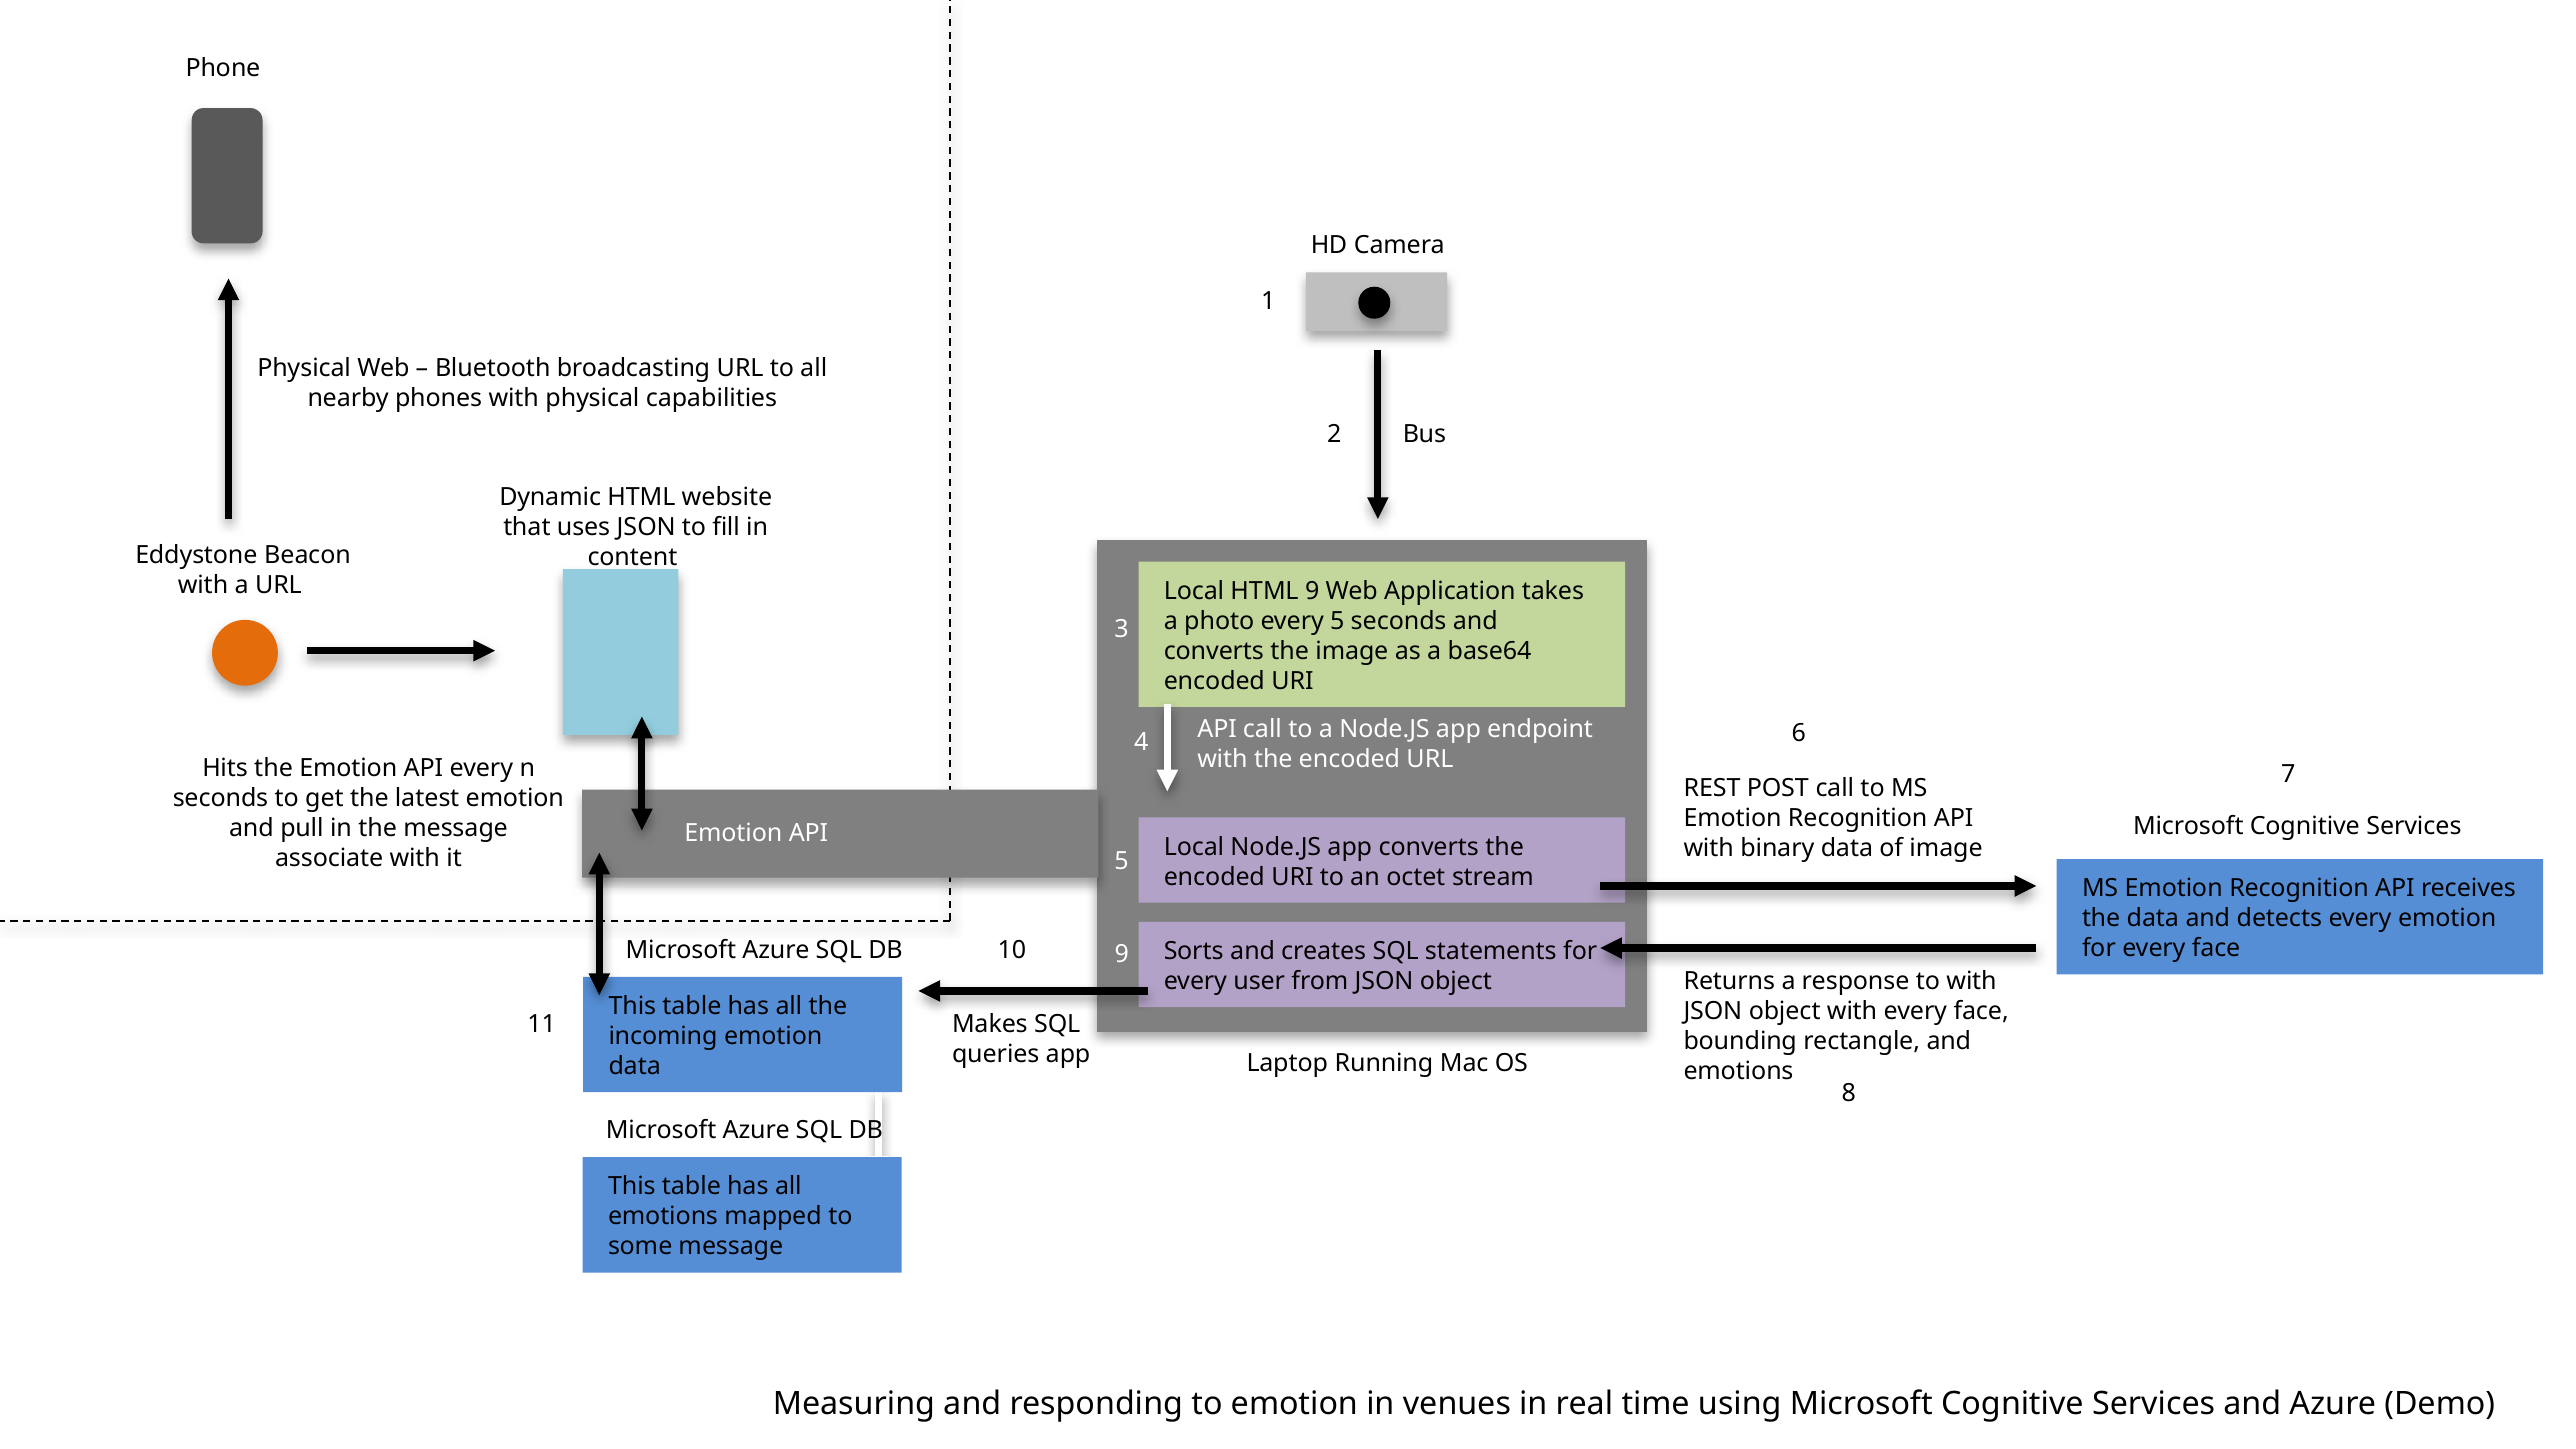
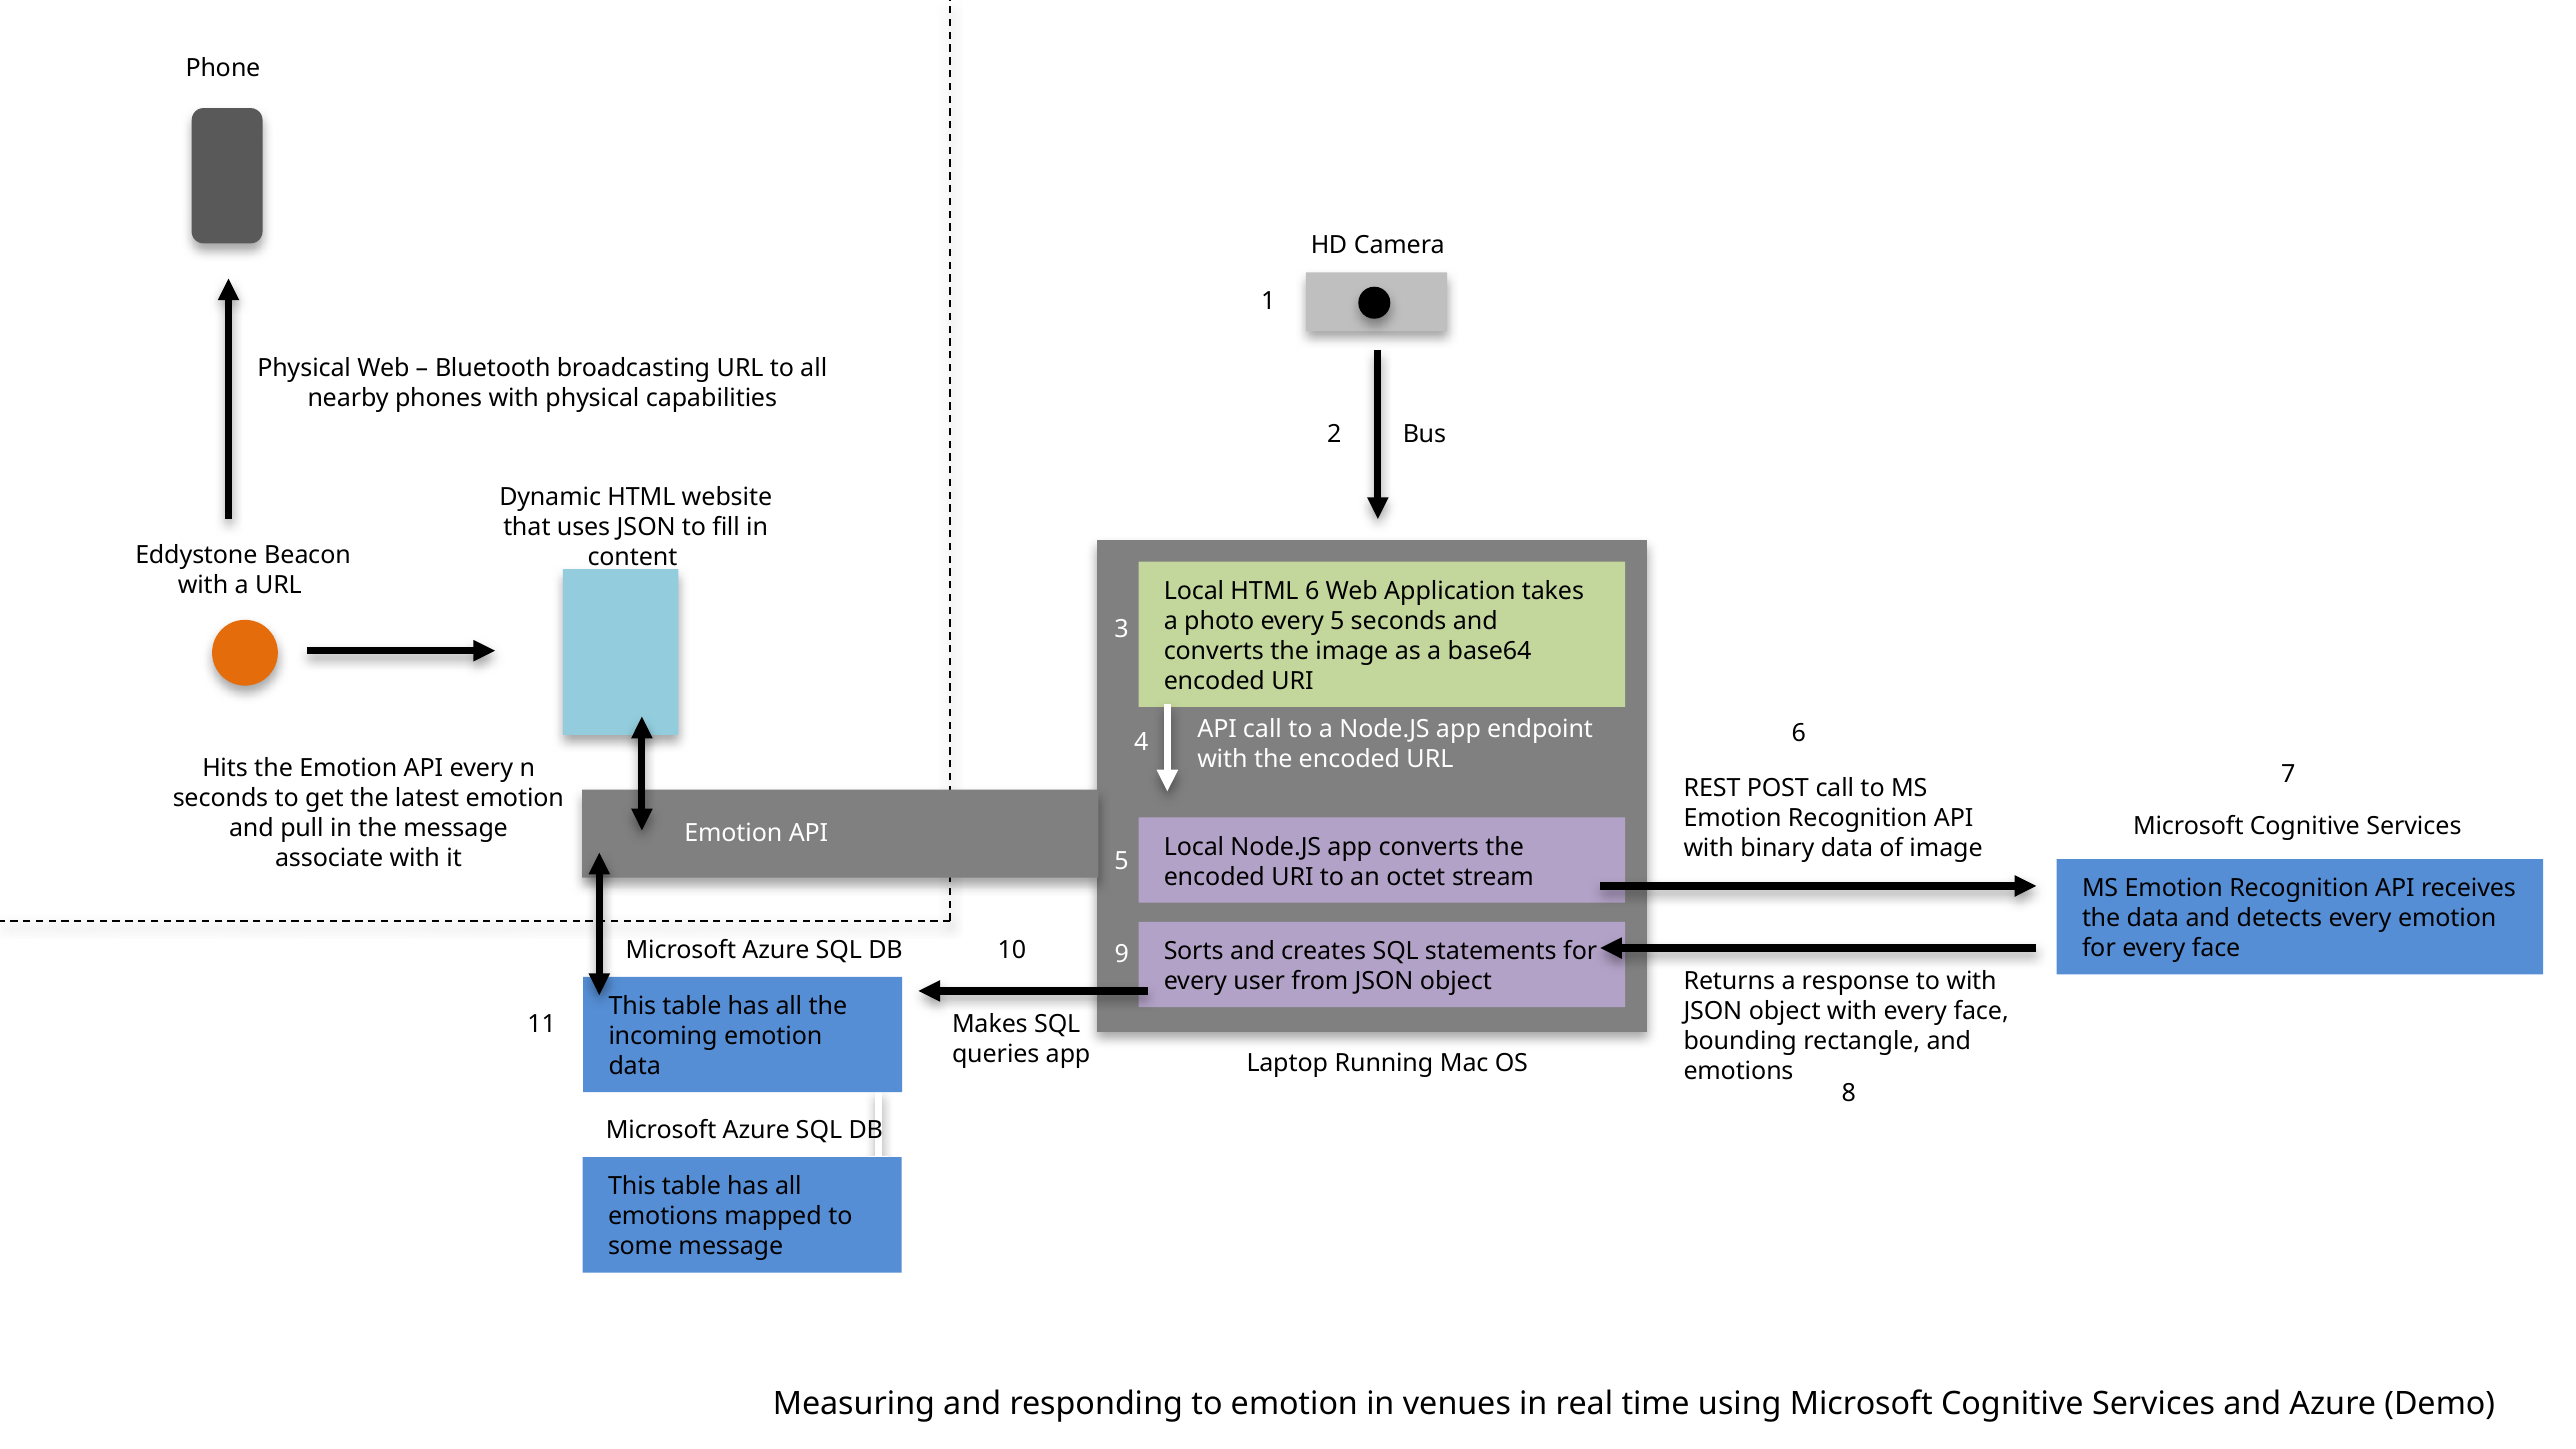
HTML 9: 9 -> 6 (1312, 591)
